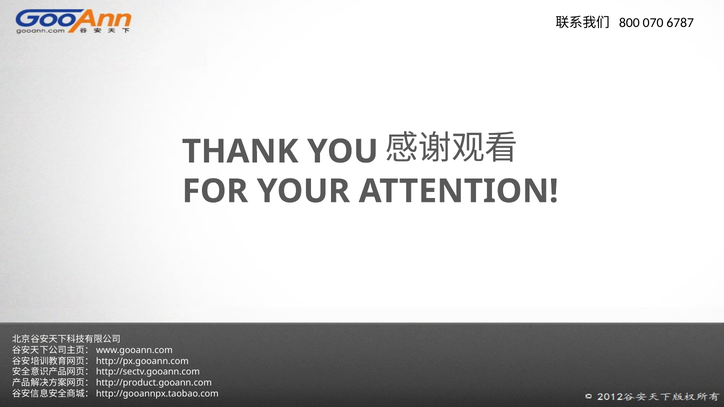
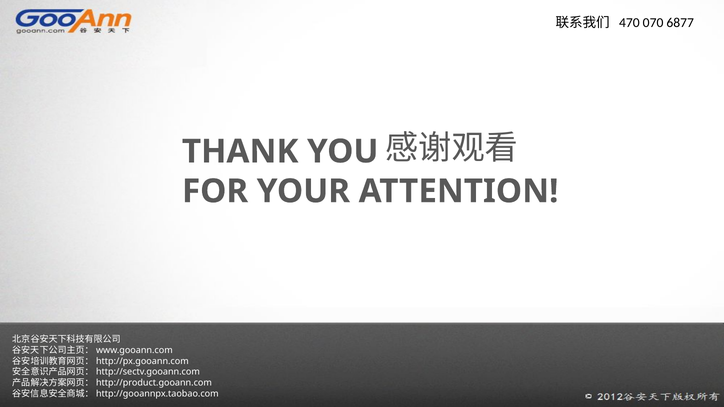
800: 800 -> 470 (629, 23)
6787: 6787 -> 6877 (680, 23)
